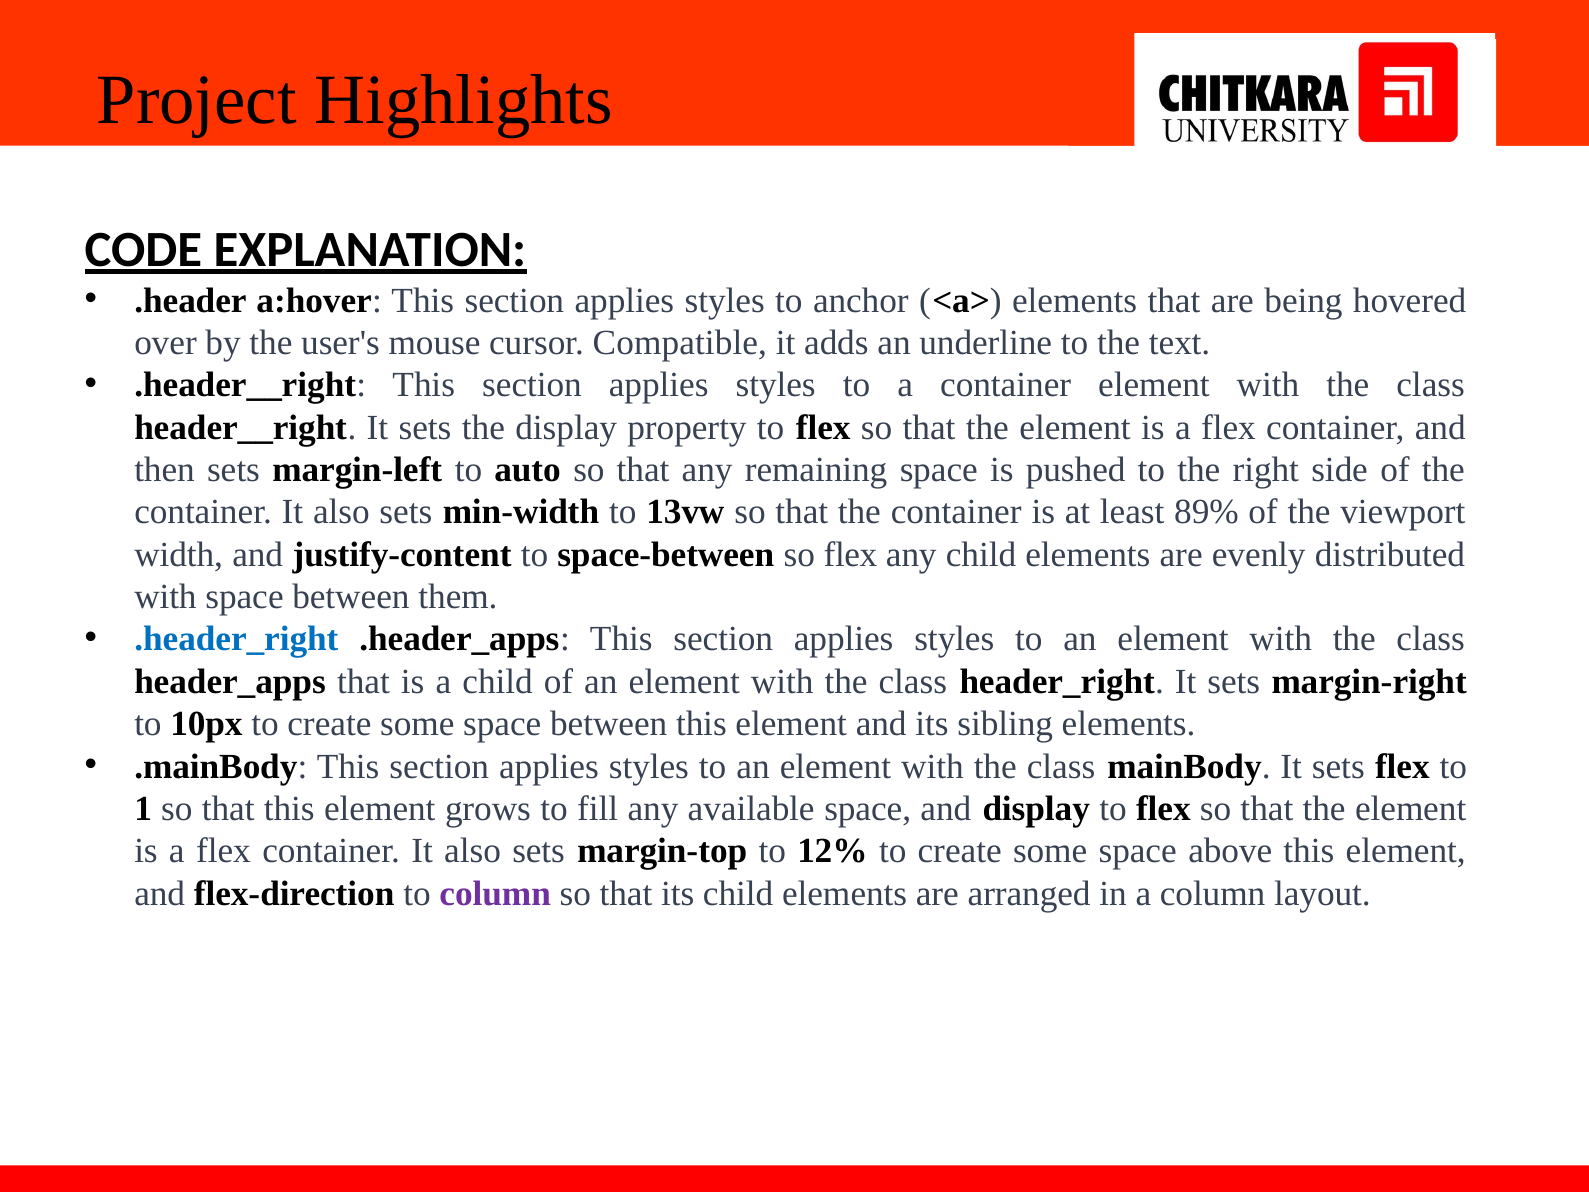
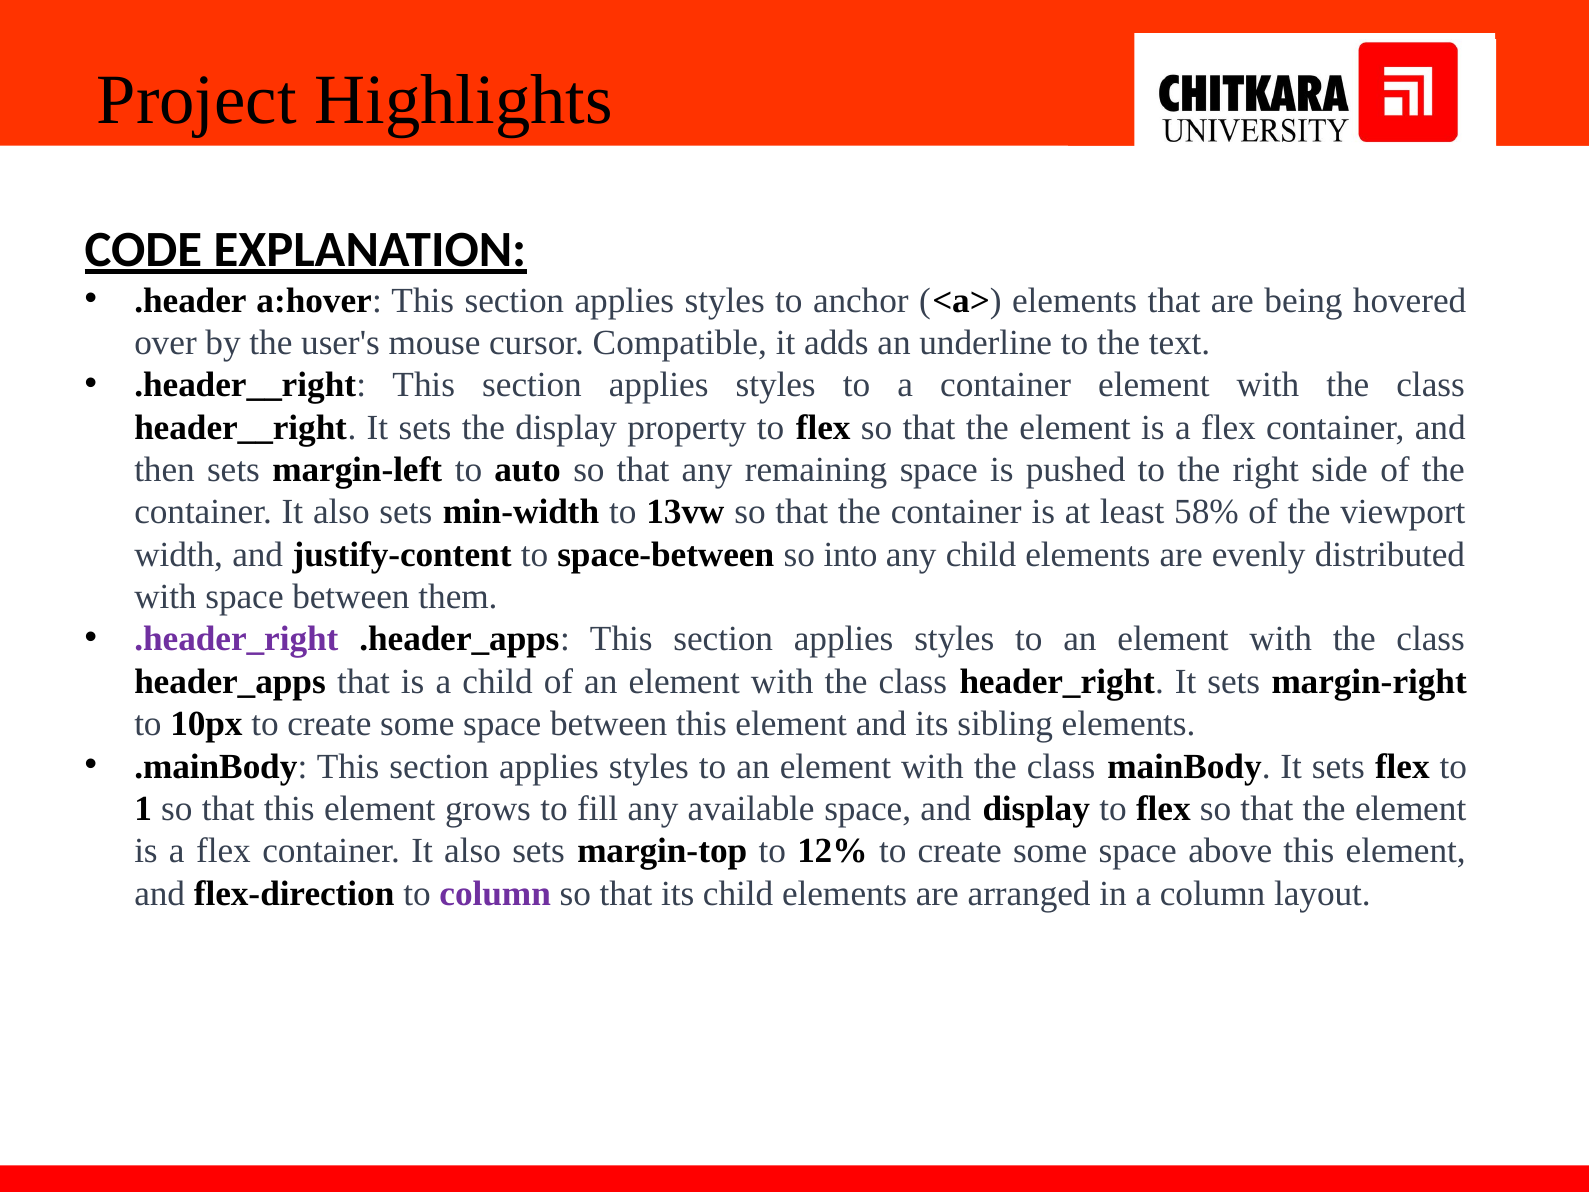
89%: 89% -> 58% (1206, 512)
so flex: flex -> into (851, 554)
.header_right colour: blue -> purple (236, 639)
